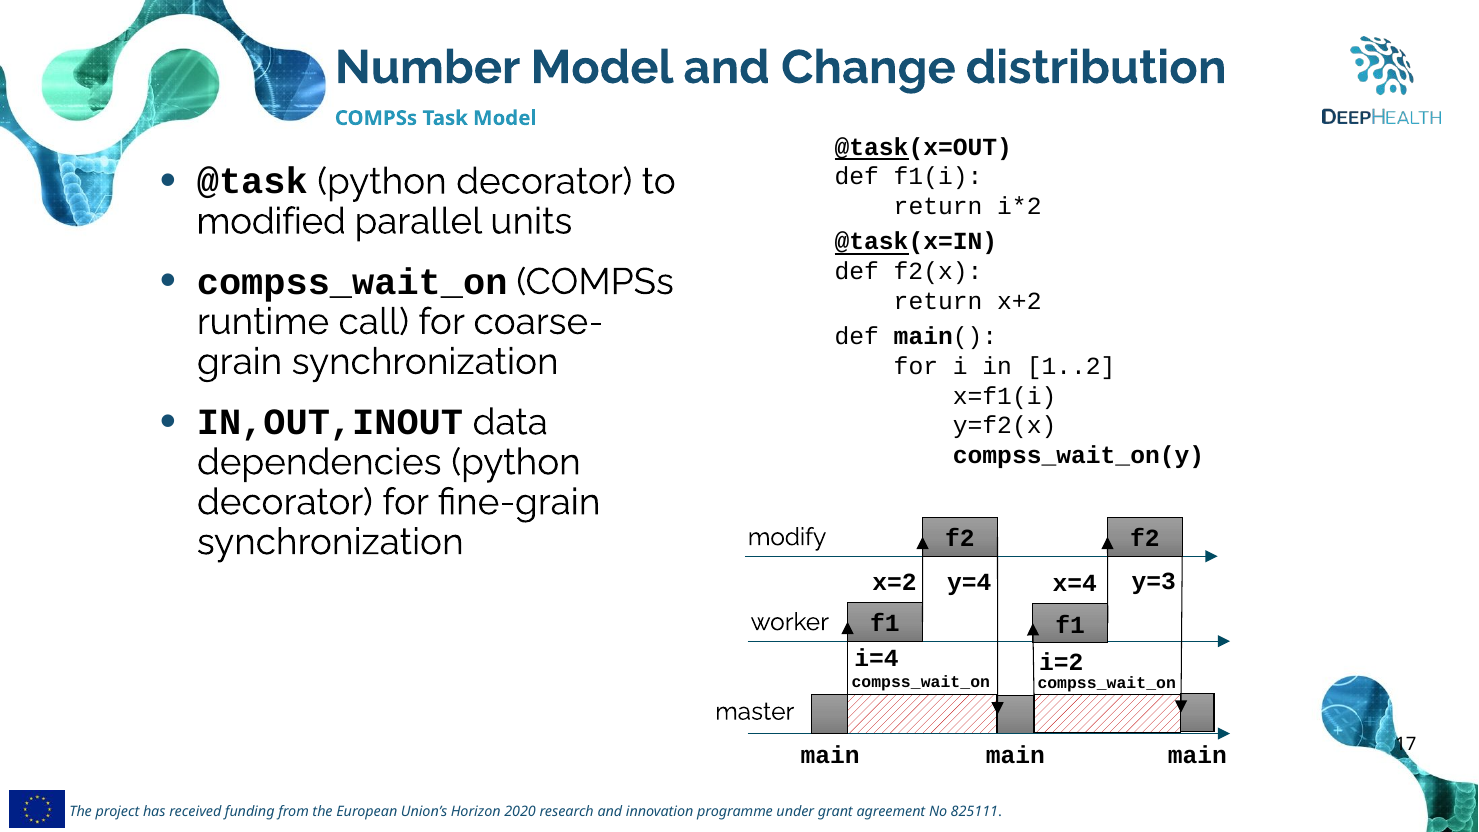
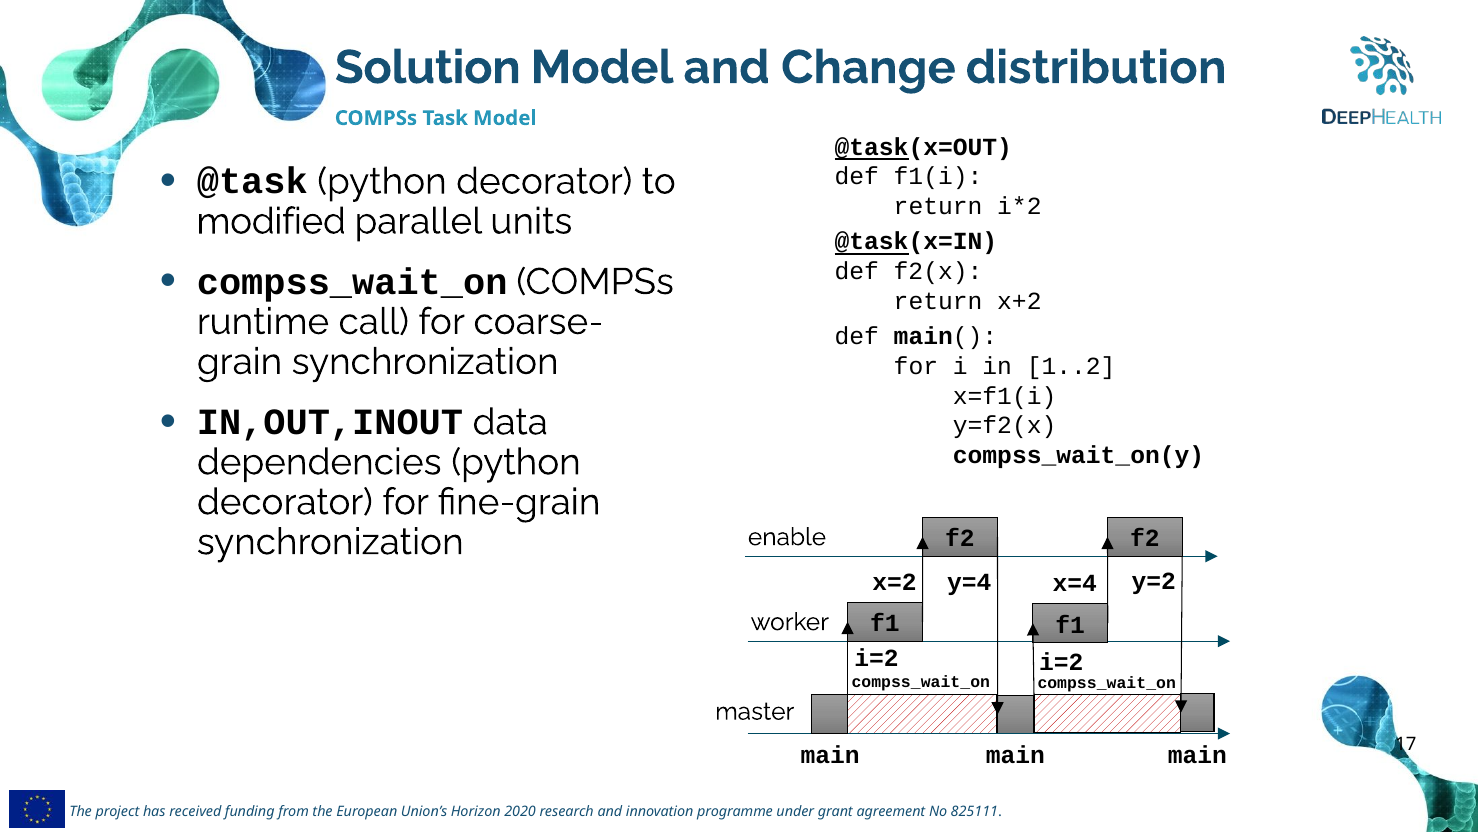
Number: Number -> Solution (428, 68)
modify: modify -> enable (787, 537)
y=3: y=3 -> y=2 (1154, 581)
i=4: i=4 -> i=2 (877, 659)
